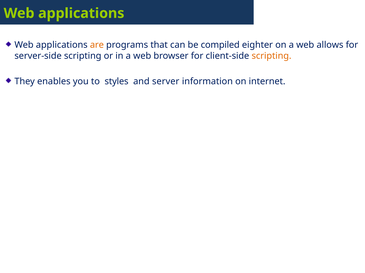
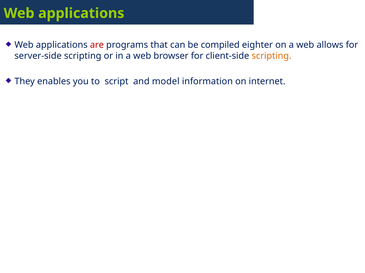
are colour: orange -> red (97, 45)
styles: styles -> script (116, 82)
server: server -> model (166, 82)
